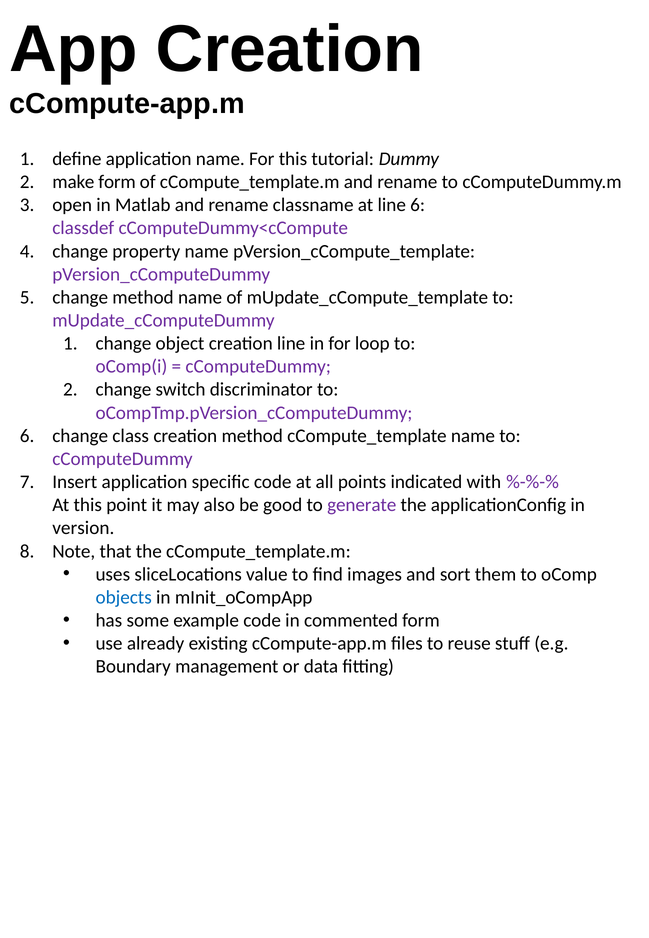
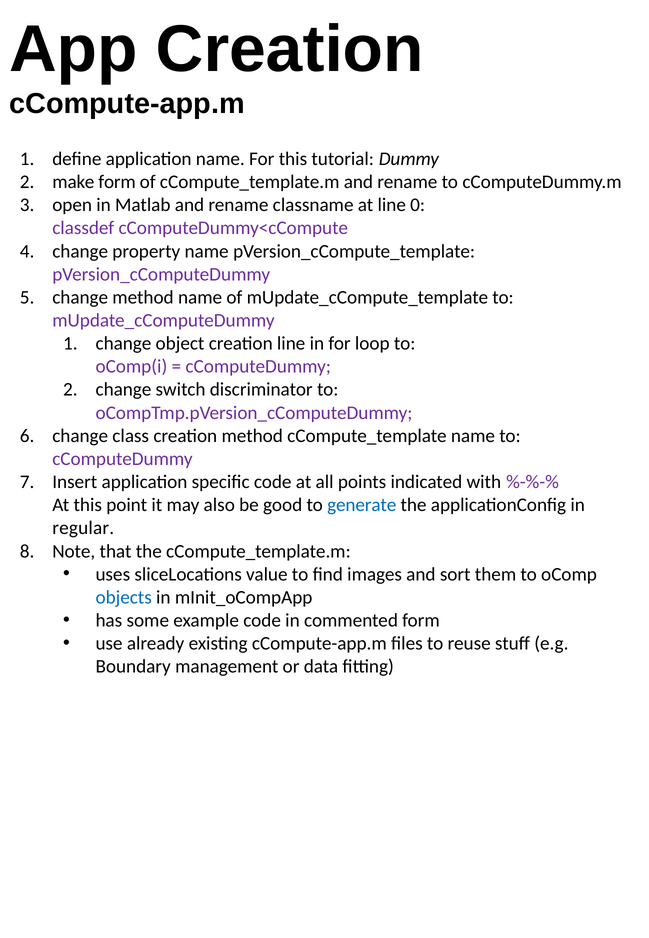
line 6: 6 -> 0 (418, 205)
generate colour: purple -> blue (362, 505)
version: version -> regular (83, 528)
